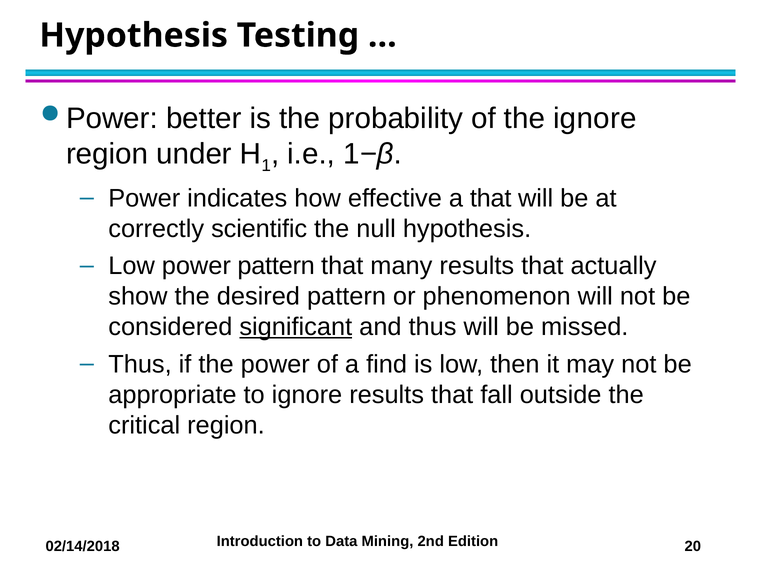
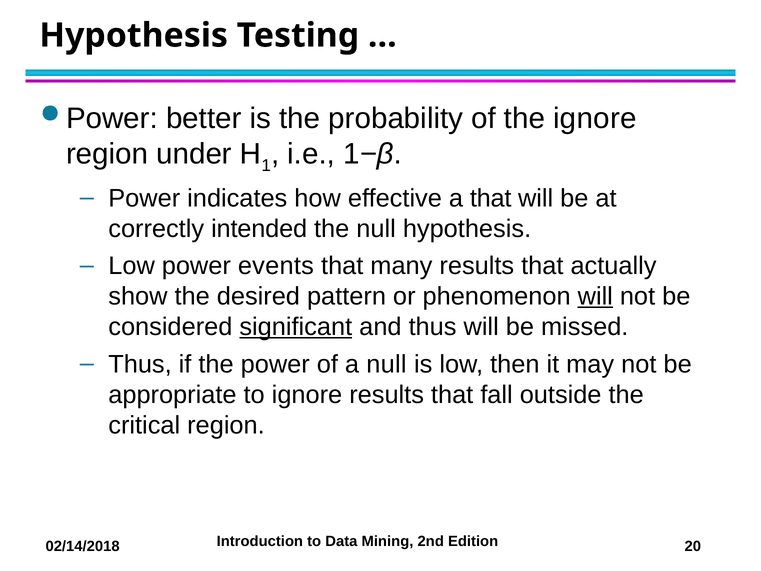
scientific: scientific -> intended (259, 229)
power pattern: pattern -> events (276, 266)
will underline: none -> present (595, 296)
a find: find -> null (386, 364)
